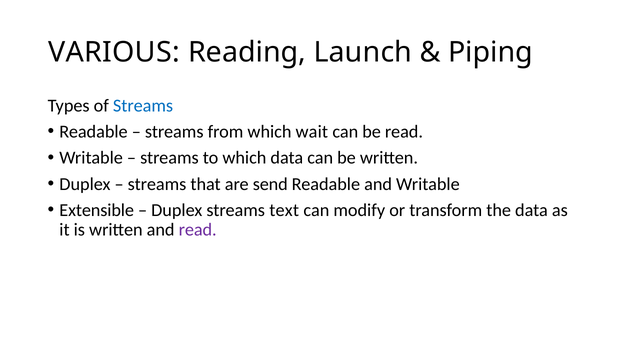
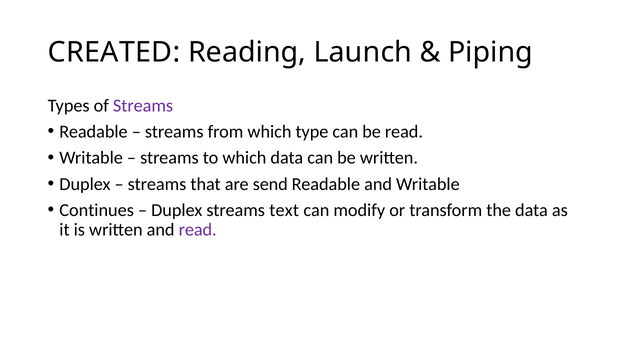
VARIOUS: VARIOUS -> CREATED (114, 53)
Streams colour: blue -> purple (143, 106)
wait: wait -> type (312, 132)
Extensible: Extensible -> Continues (97, 210)
